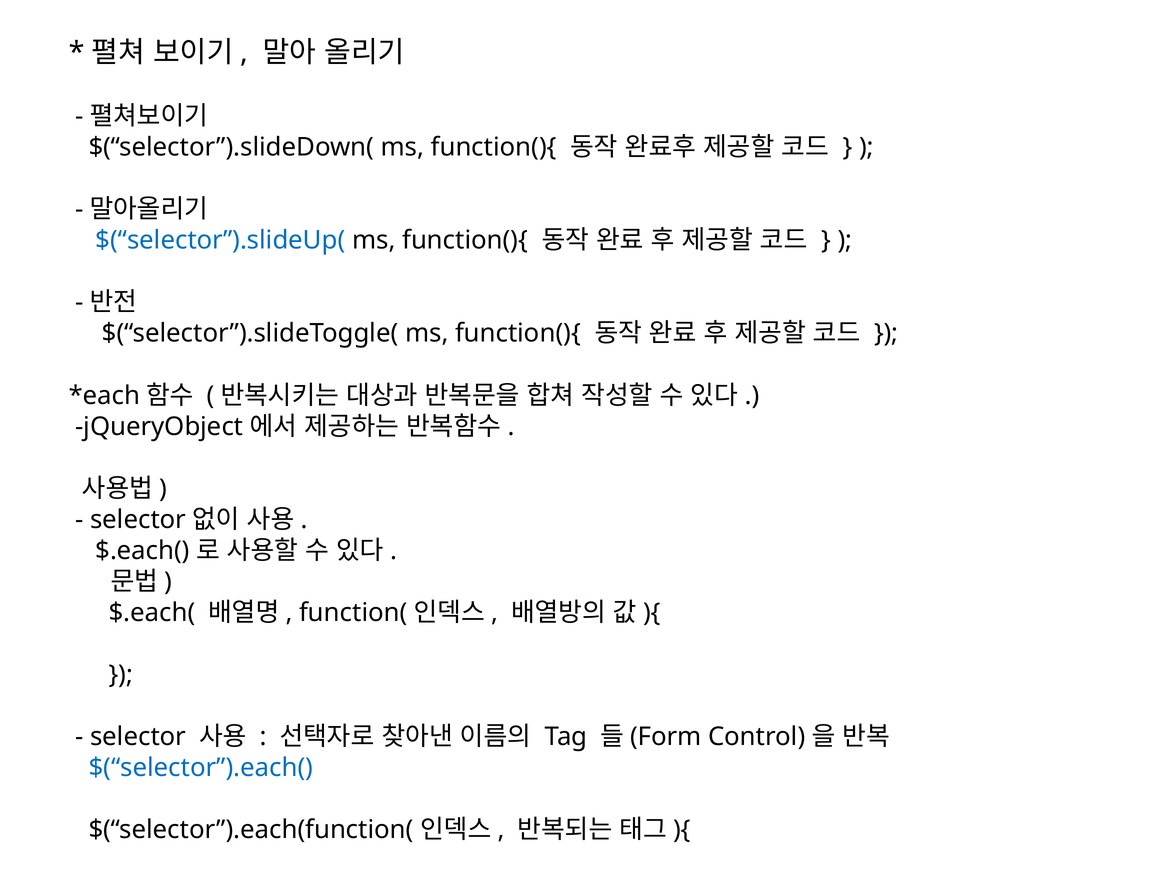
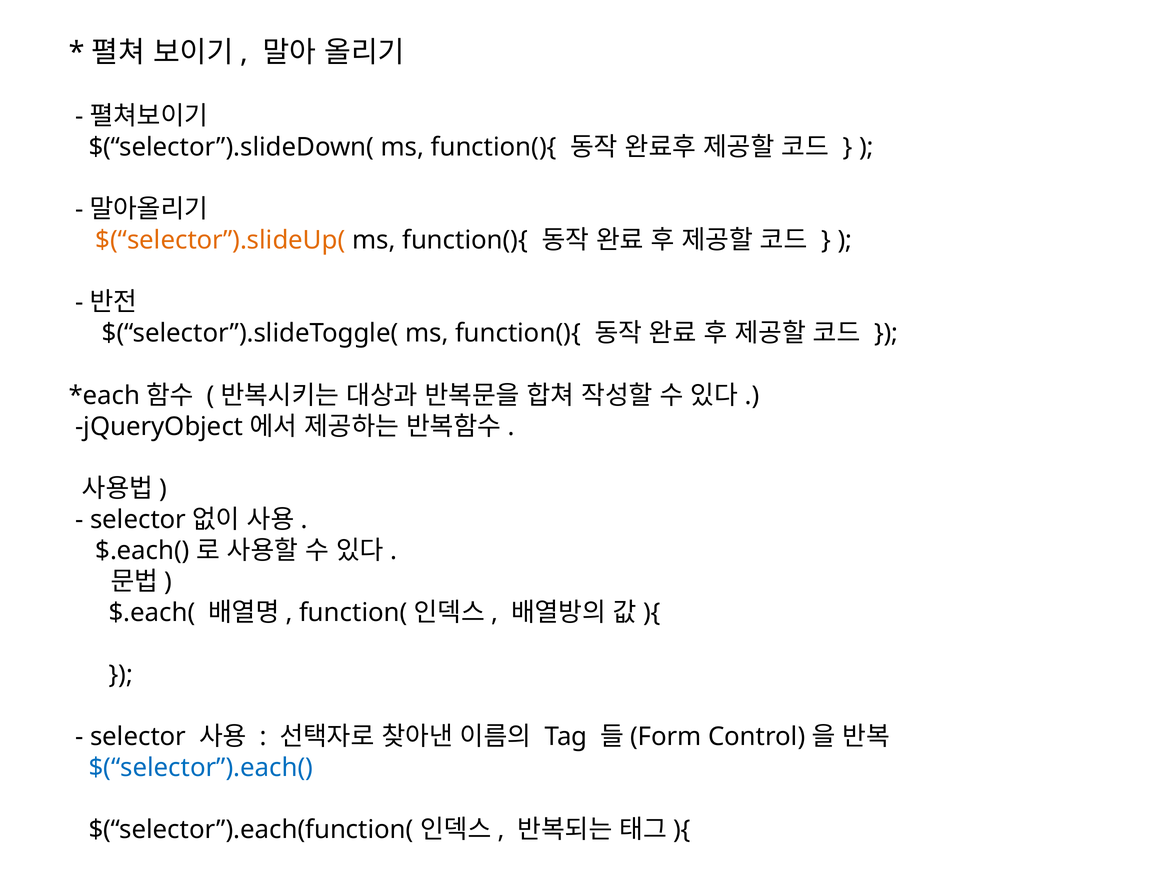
$(“selector”).slideUp( colour: blue -> orange (220, 240)
